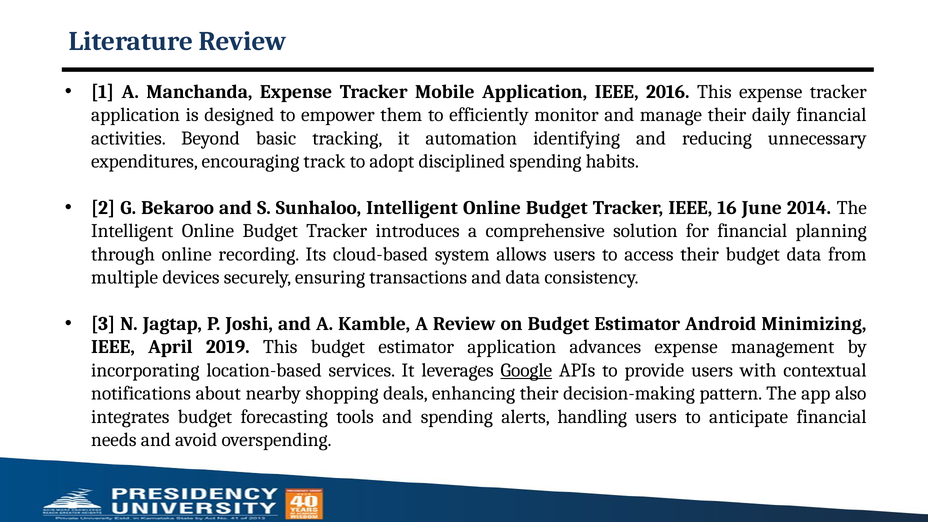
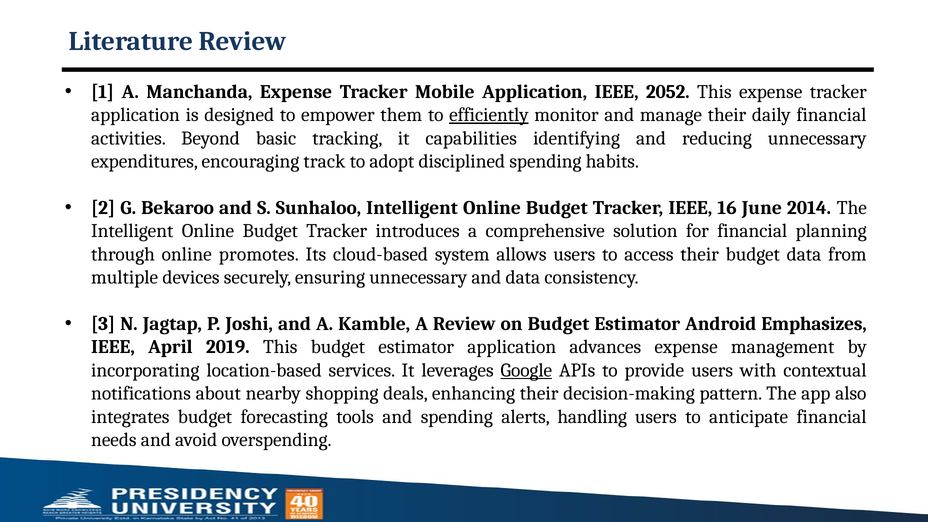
2016: 2016 -> 2052 (668, 92)
efficiently underline: none -> present (489, 115)
automation: automation -> capabilities (471, 138)
recording: recording -> promotes (259, 254)
ensuring transactions: transactions -> unnecessary (418, 277)
Minimizing: Minimizing -> Emphasizes (814, 324)
